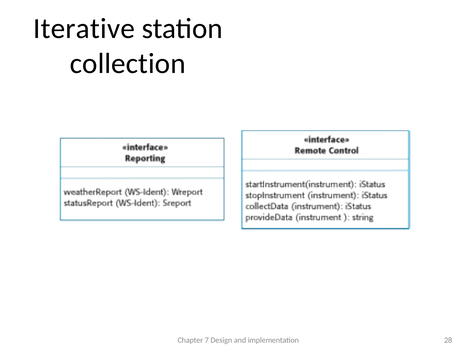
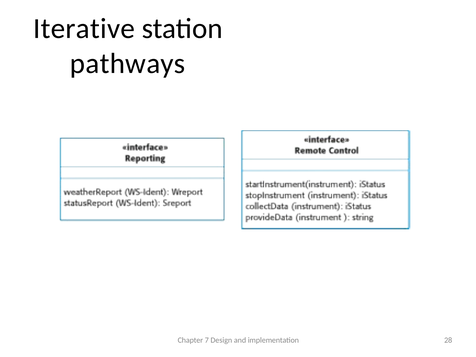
collection: collection -> pathways (128, 63)
